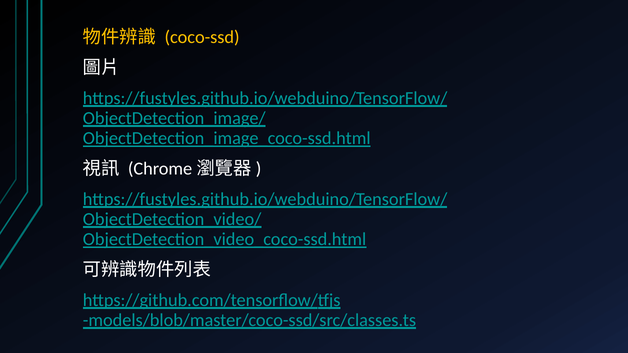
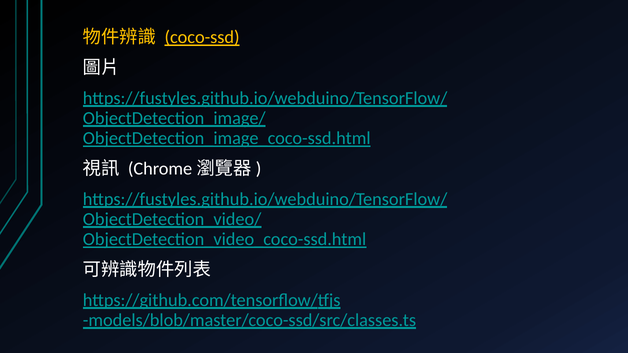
coco-ssd underline: none -> present (202, 37)
